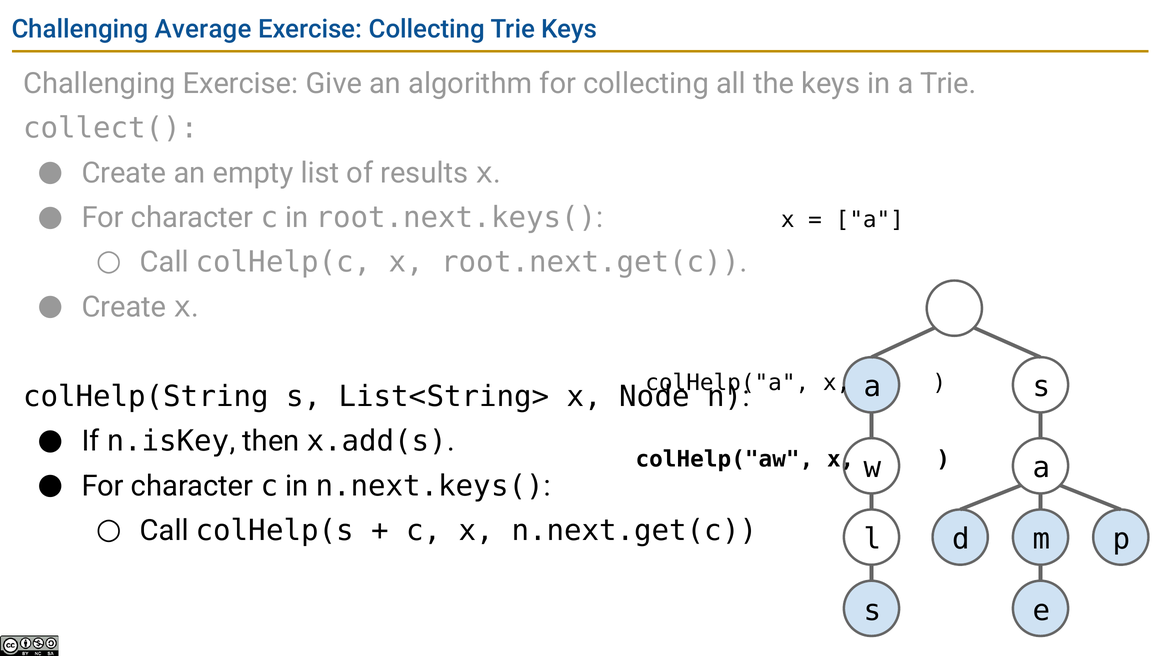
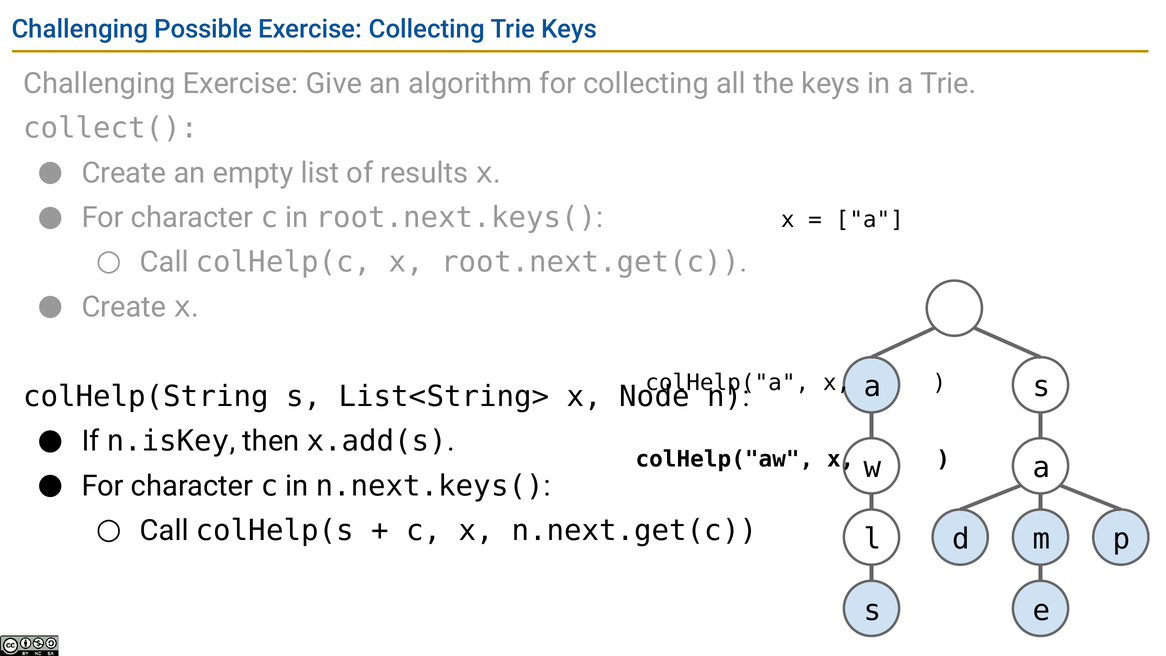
Average: Average -> Possible (203, 29)
